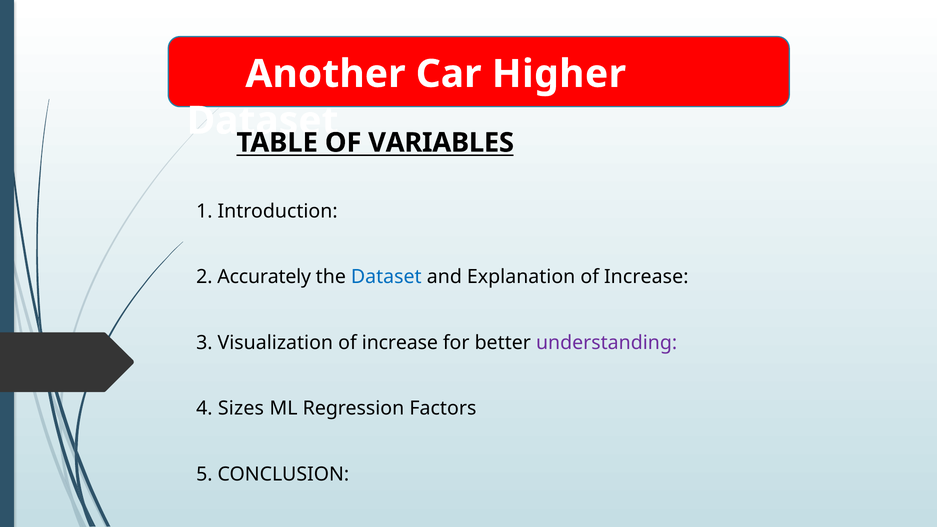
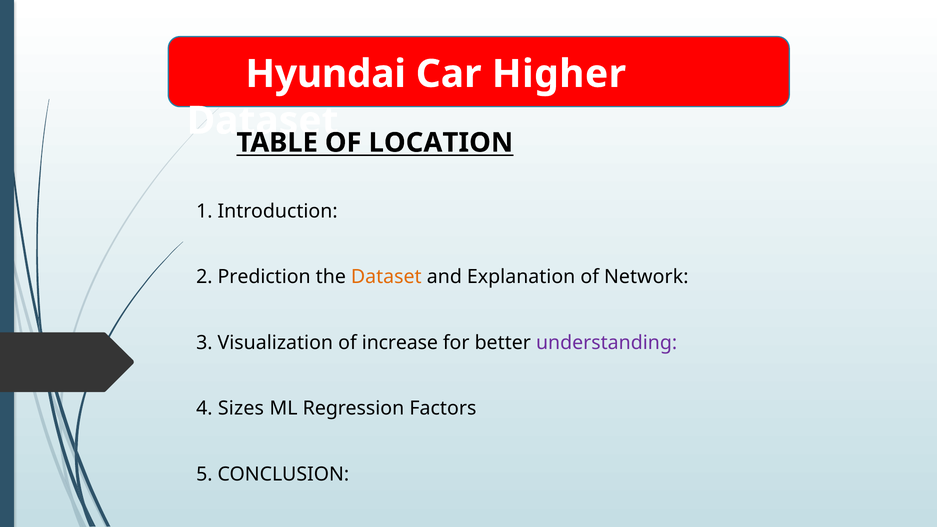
Another: Another -> Hyundai (326, 74)
VARIABLES: VARIABLES -> LOCATION (441, 143)
Accurately: Accurately -> Prediction (264, 277)
Dataset colour: blue -> orange (386, 277)
Explanation of Increase: Increase -> Network (646, 277)
